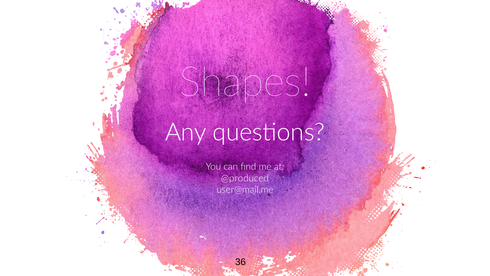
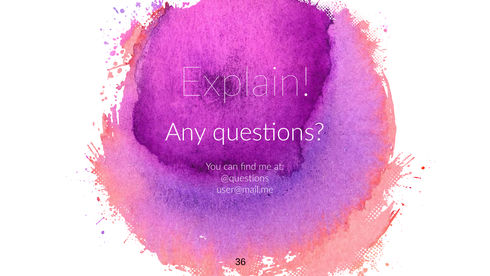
Shapes: Shapes -> Explain (245, 82)
@produced: @produced -> @questions (245, 178)
